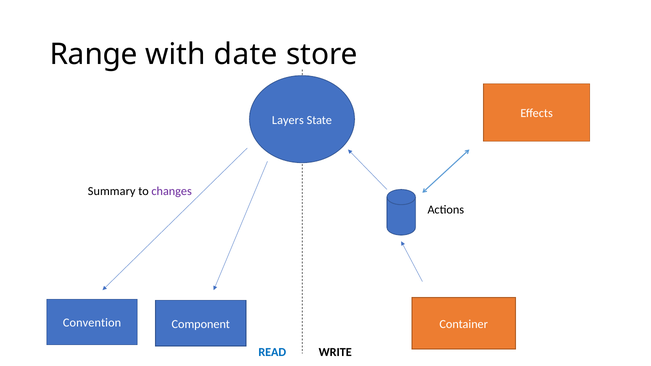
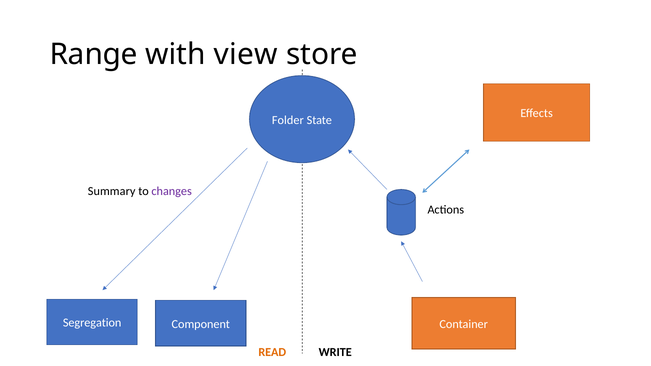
date: date -> view (246, 55)
Layers: Layers -> Folder (288, 120)
Convention: Convention -> Segregation (92, 323)
READ colour: blue -> orange (272, 352)
